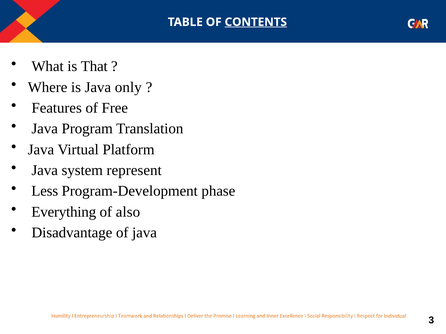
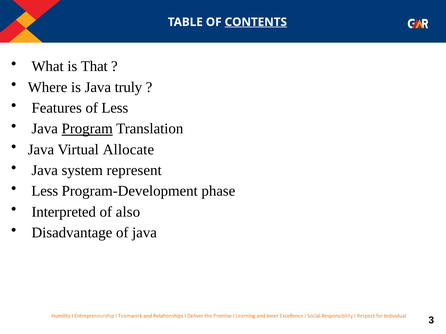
only: only -> truly (128, 87)
of Free: Free -> Less (115, 108)
Program underline: none -> present (87, 129)
Platform: Platform -> Allocate (128, 150)
Everything: Everything -> Interpreted (64, 212)
